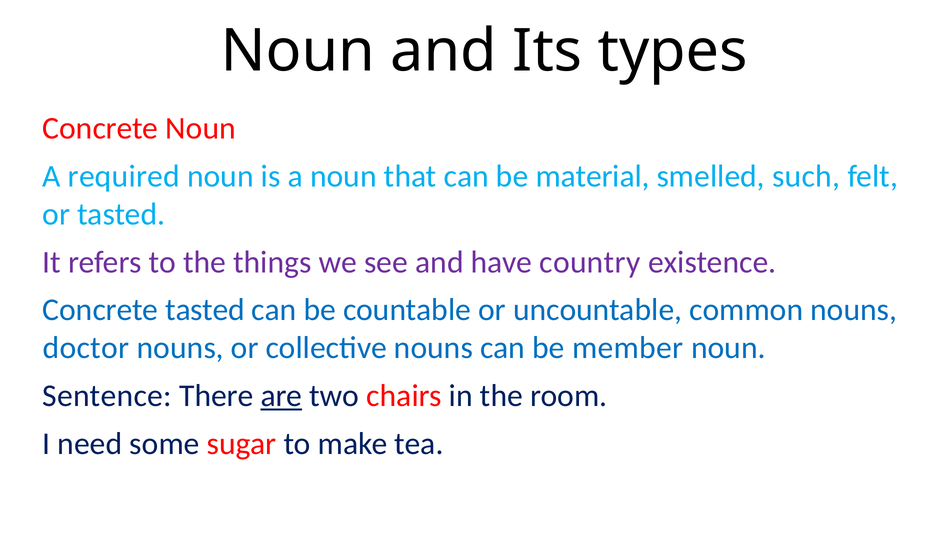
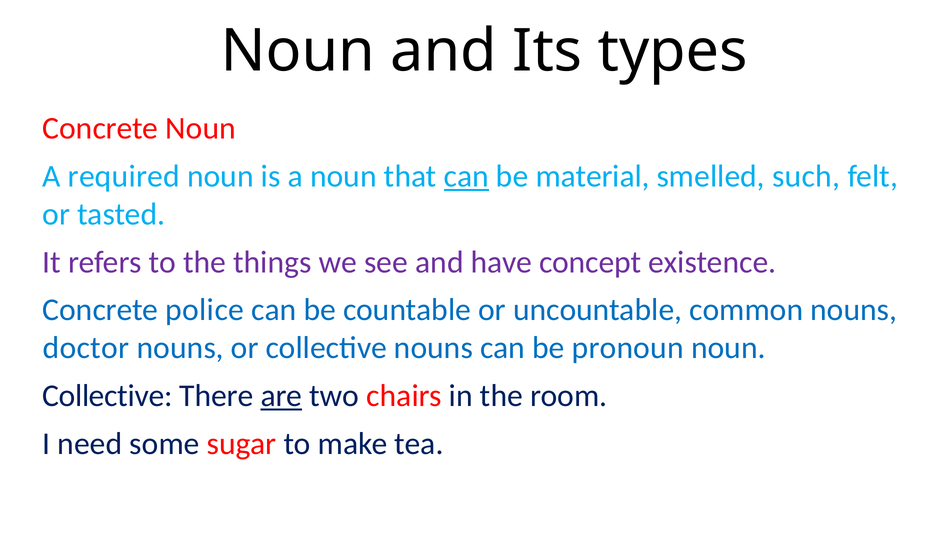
can underline: none -> present (466, 176)
country: country -> concept (590, 262)
Concrete tasted: tasted -> police (205, 310)
member: member -> pronoun (628, 348)
Sentence: Sentence -> Collective (107, 396)
